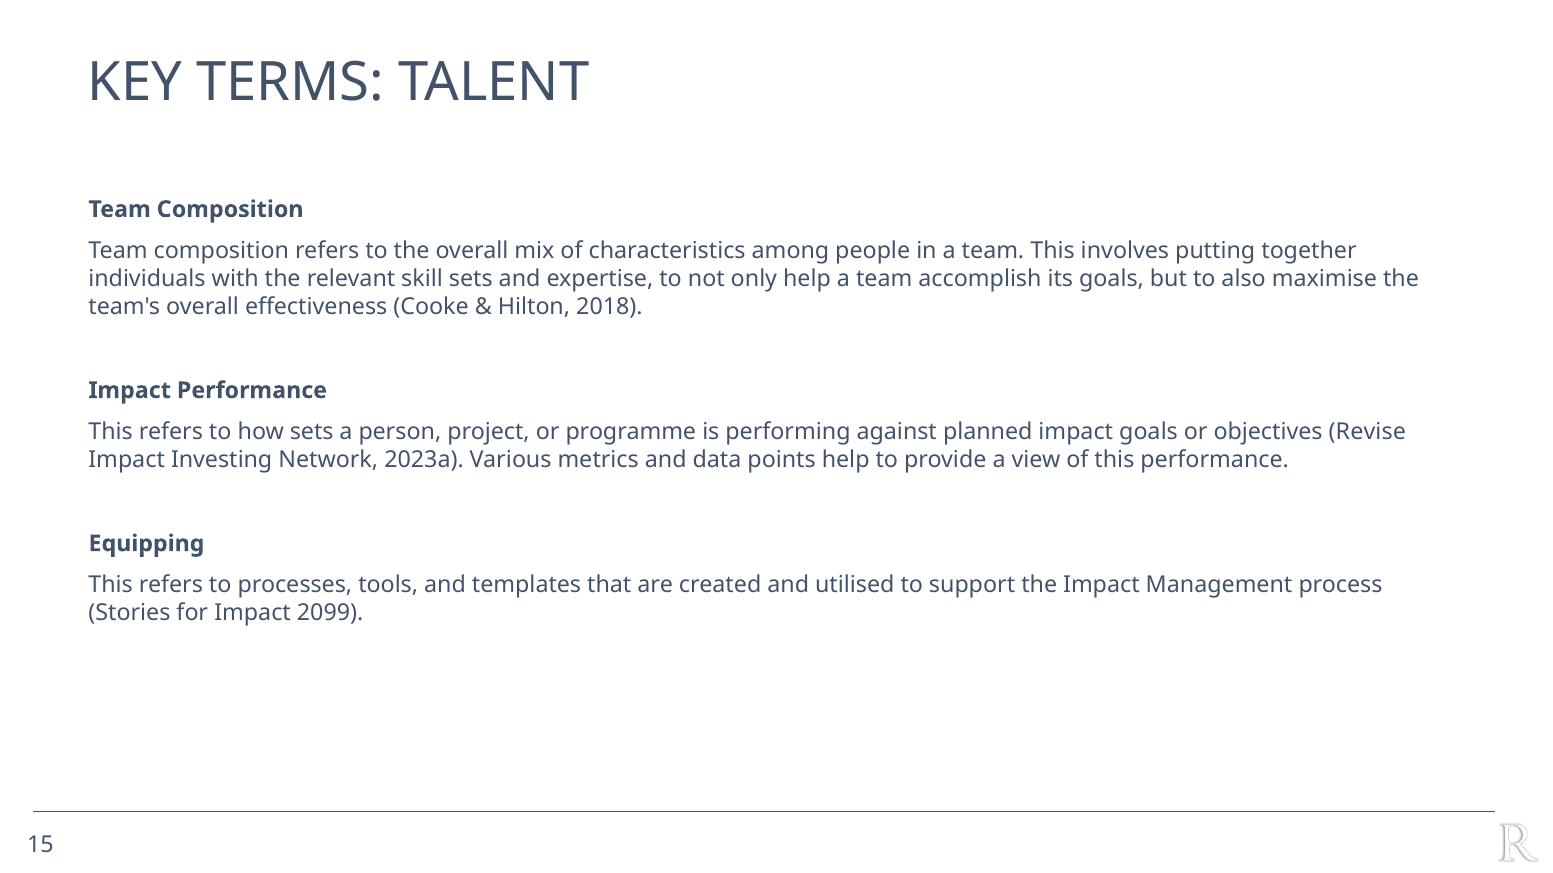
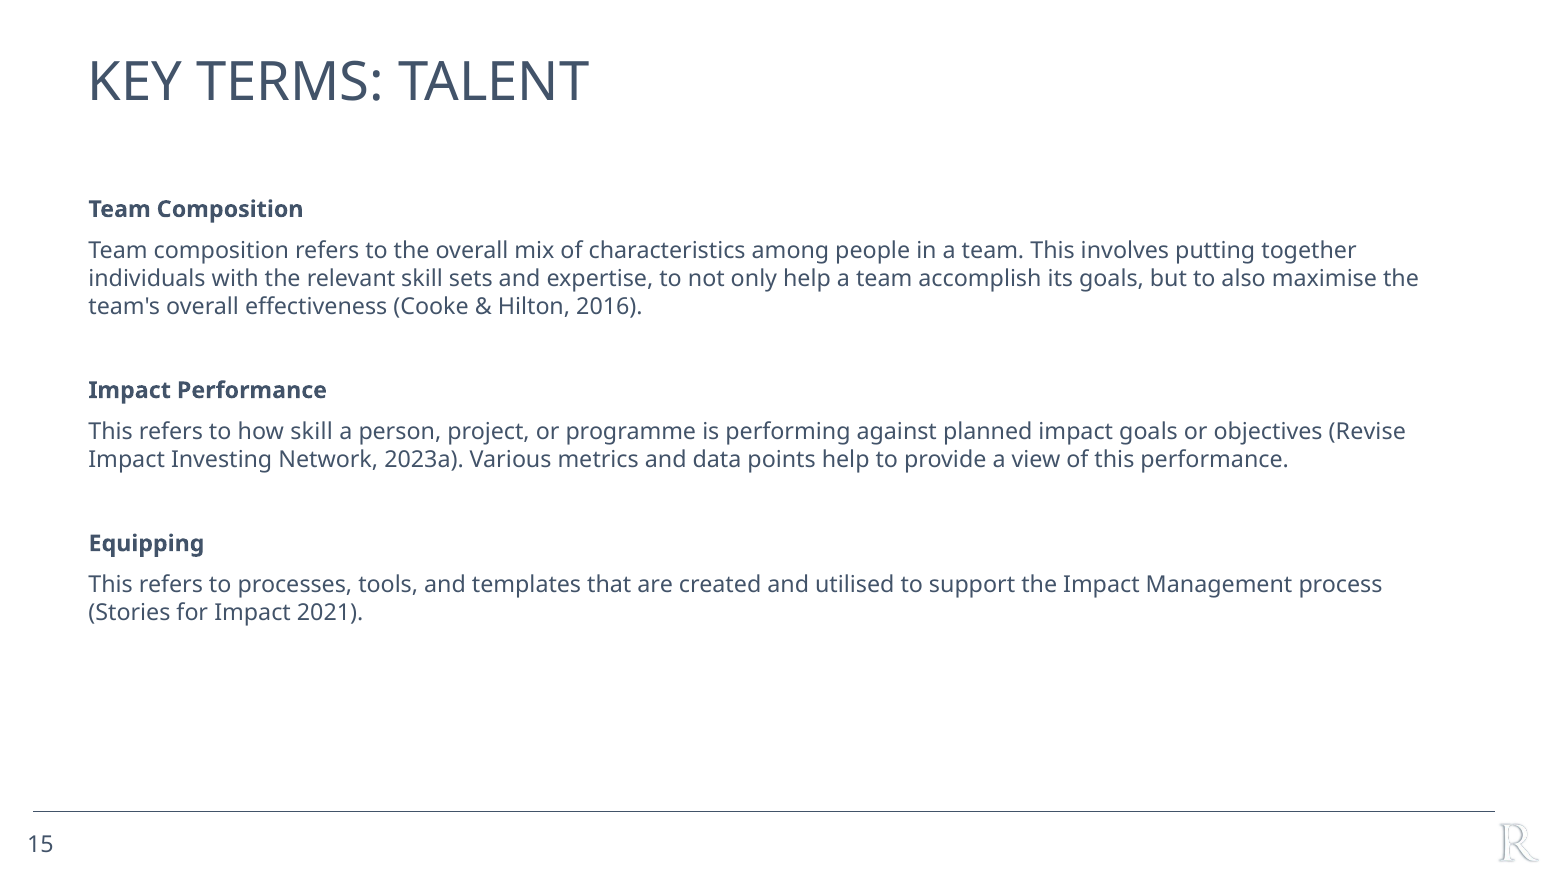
2018: 2018 -> 2016 (609, 307)
how sets: sets -> skill (312, 432)
2099: 2099 -> 2021 (330, 614)
